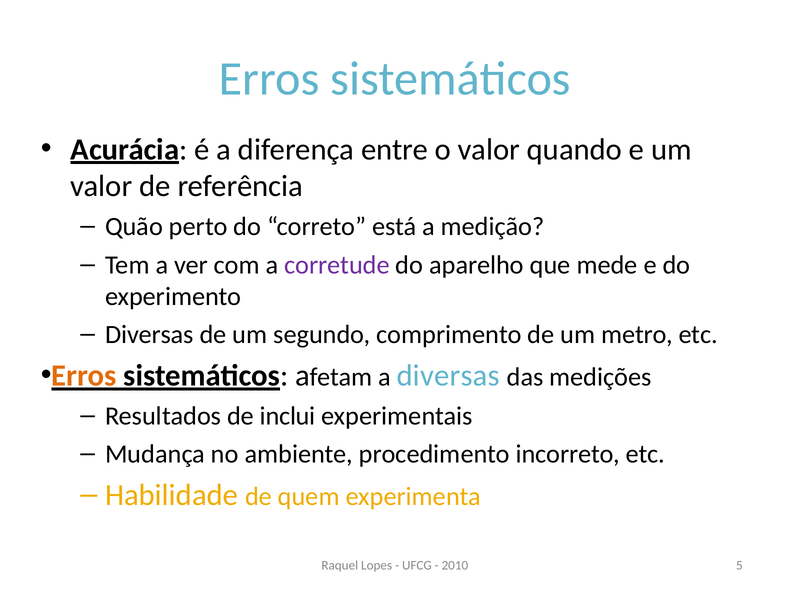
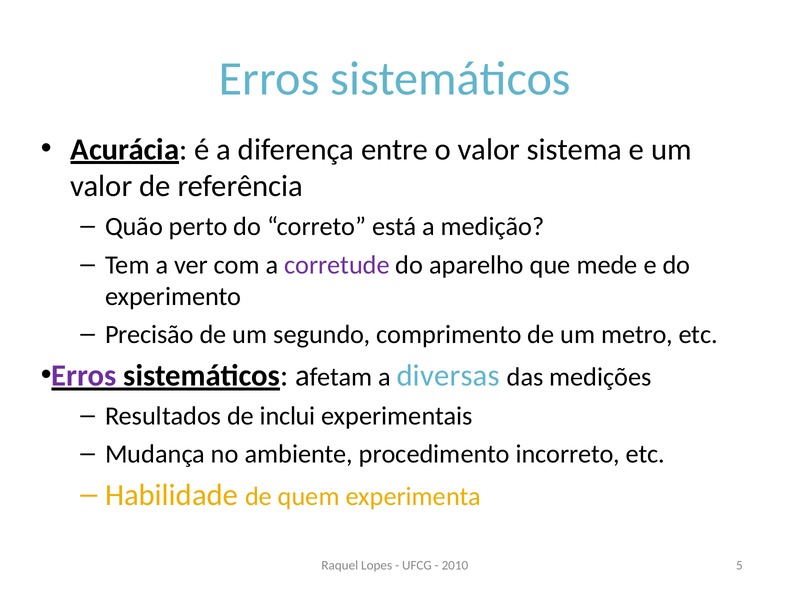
quando: quando -> sistema (575, 150)
Diversas: Diversas -> Precisão (149, 335)
Erros colour: orange -> purple (84, 376)
